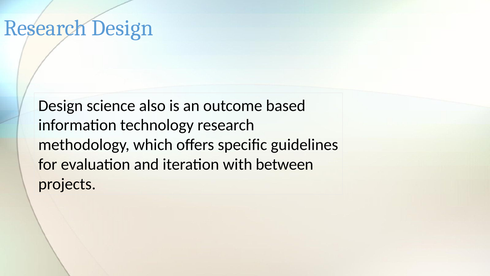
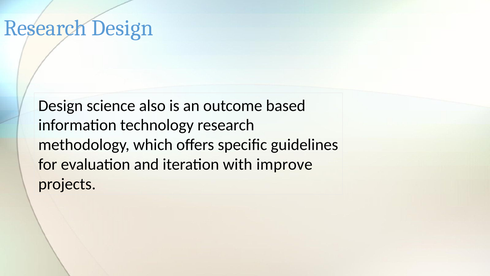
between: between -> improve (284, 164)
